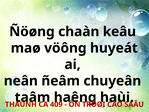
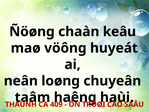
ñeâm: ñeâm -> loøng (61, 81)
